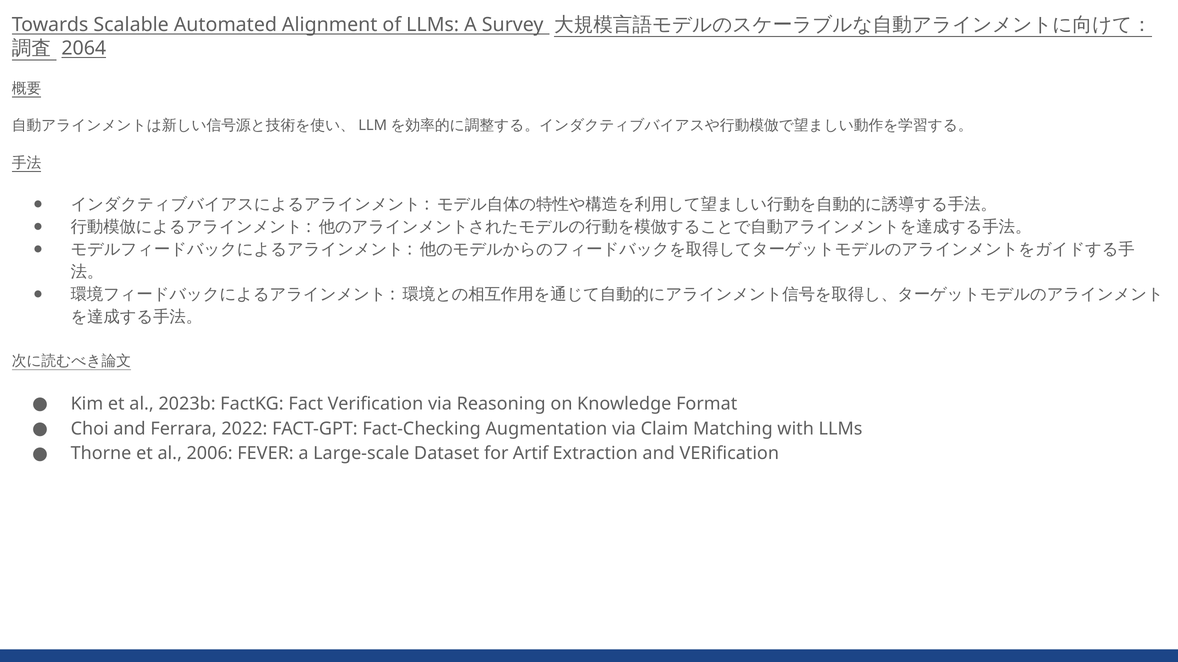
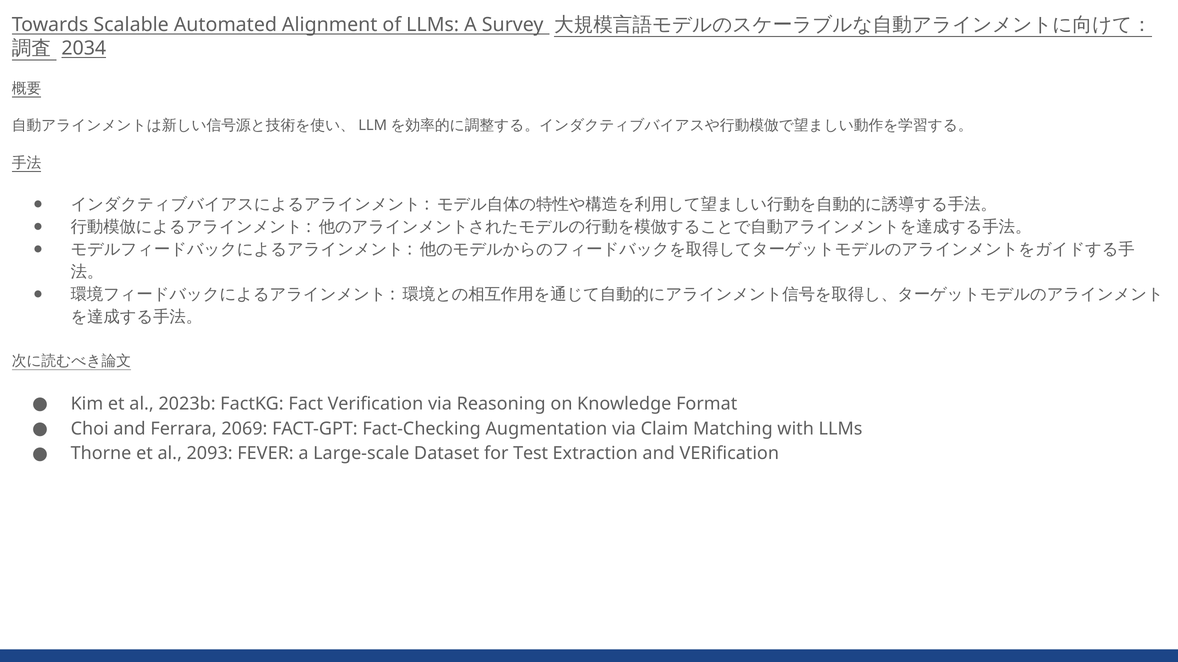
2064: 2064 -> 2034 (84, 48)
2022: 2022 -> 2069 (244, 429)
2006: 2006 -> 2093 (210, 454)
Artif: Artif -> Test (531, 454)
